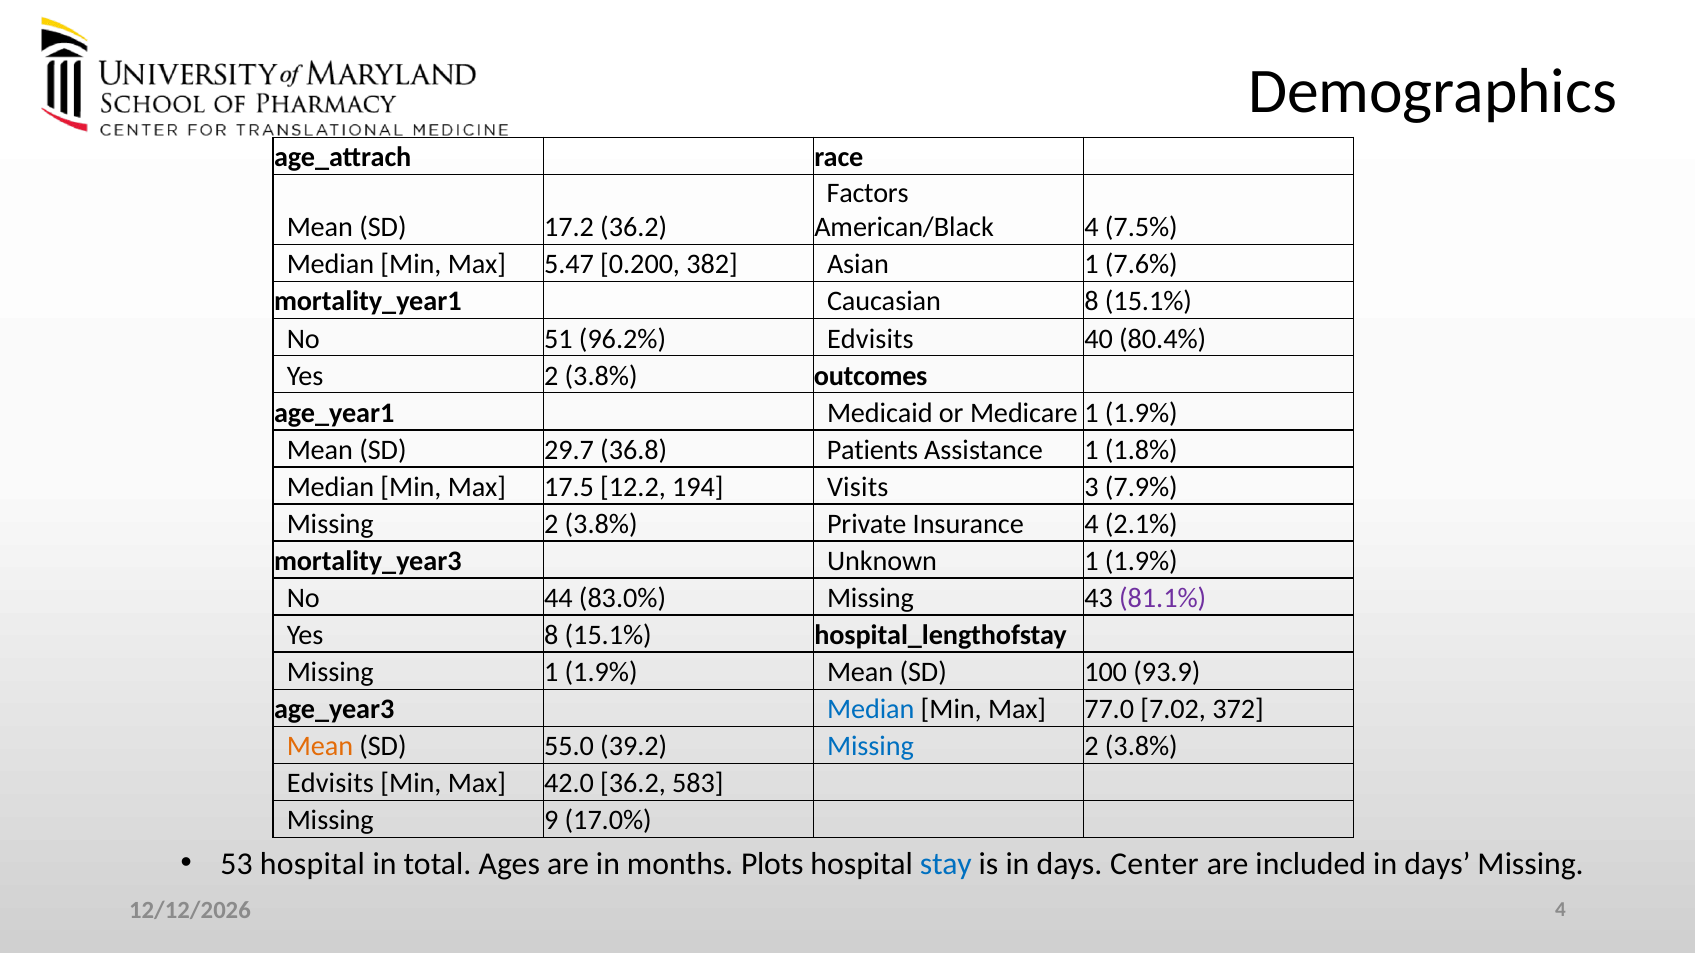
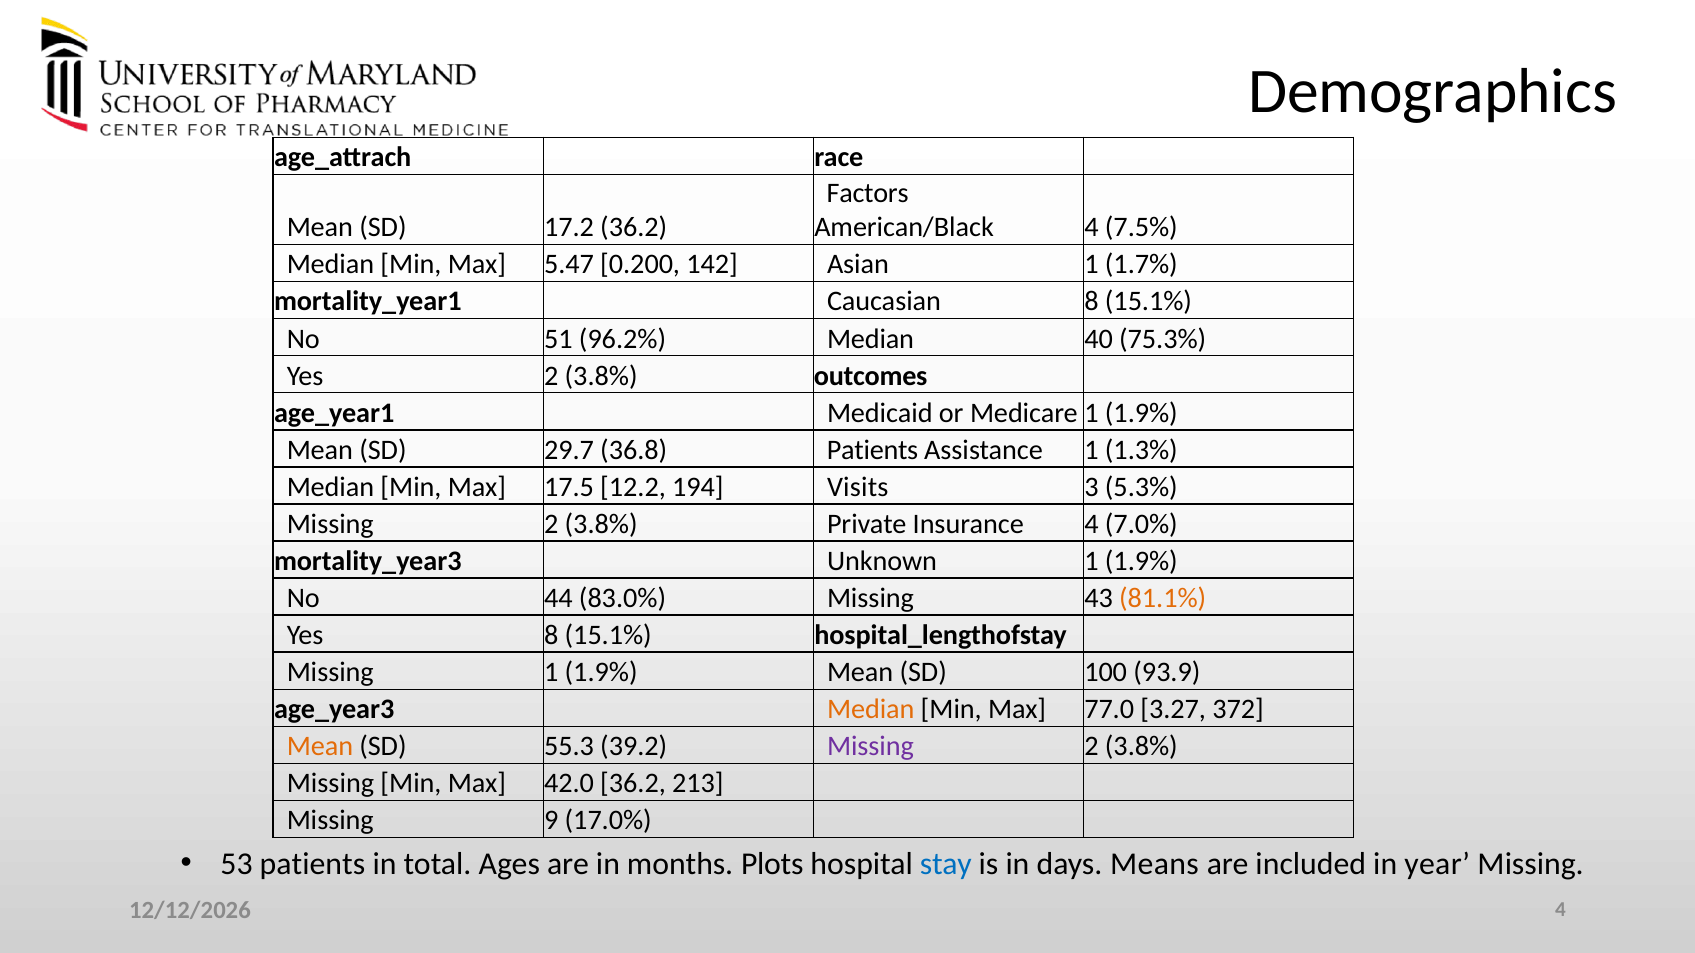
382: 382 -> 142 (712, 265)
7.6%: 7.6% -> 1.7% (1141, 265)
96.2% Edvisits: Edvisits -> Median (871, 339)
80.4%: 80.4% -> 75.3% (1163, 339)
1.8%: 1.8% -> 1.3% (1141, 450)
7.9%: 7.9% -> 5.3% (1141, 487)
2.1%: 2.1% -> 7.0% (1141, 524)
81.1% colour: purple -> orange (1163, 598)
Median colour: blue -> orange (871, 710)
7.02: 7.02 -> 3.27 (1173, 710)
55.0: 55.0 -> 55.3 (569, 747)
Missing colour: blue -> purple (870, 747)
Edvisits: Edvisits -> Missing (330, 784)
583: 583 -> 213 (698, 784)
53 hospital: hospital -> patients (312, 864)
Center: Center -> Means (1154, 864)
included in days: days -> year (1437, 864)
